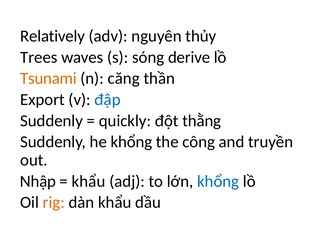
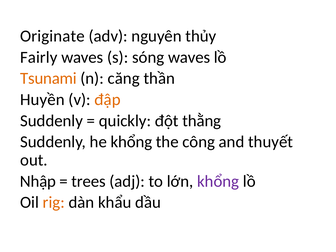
Relatively: Relatively -> Originate (52, 36)
Trees: Trees -> Fairly (39, 57)
sóng derive: derive -> waves (189, 57)
Export: Export -> Huyền (42, 100)
đập colour: blue -> orange (108, 100)
truyền: truyền -> thuyết (271, 142)
khẩu: khẩu -> trees (89, 181)
khổng colour: blue -> purple (218, 181)
